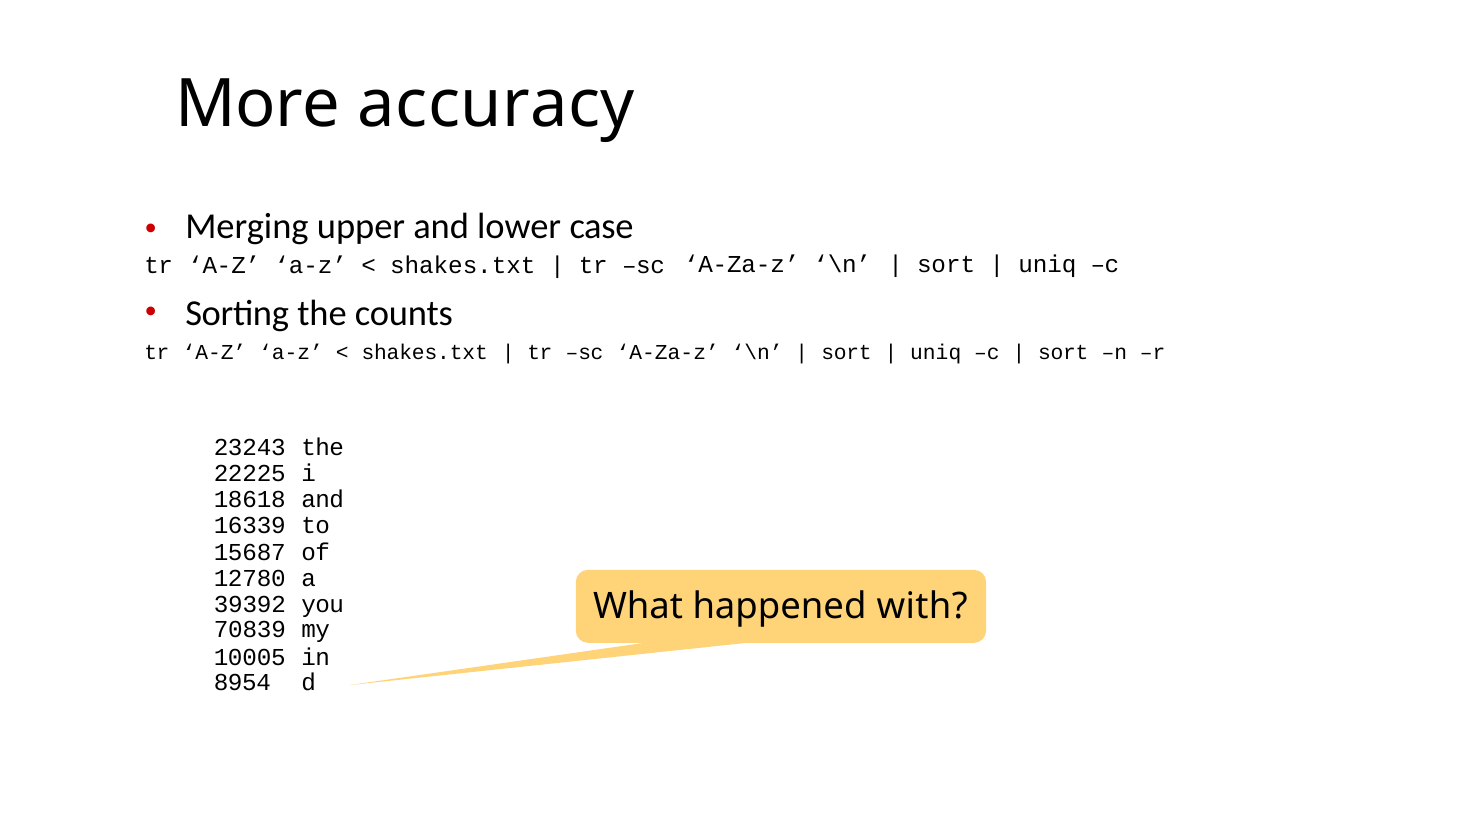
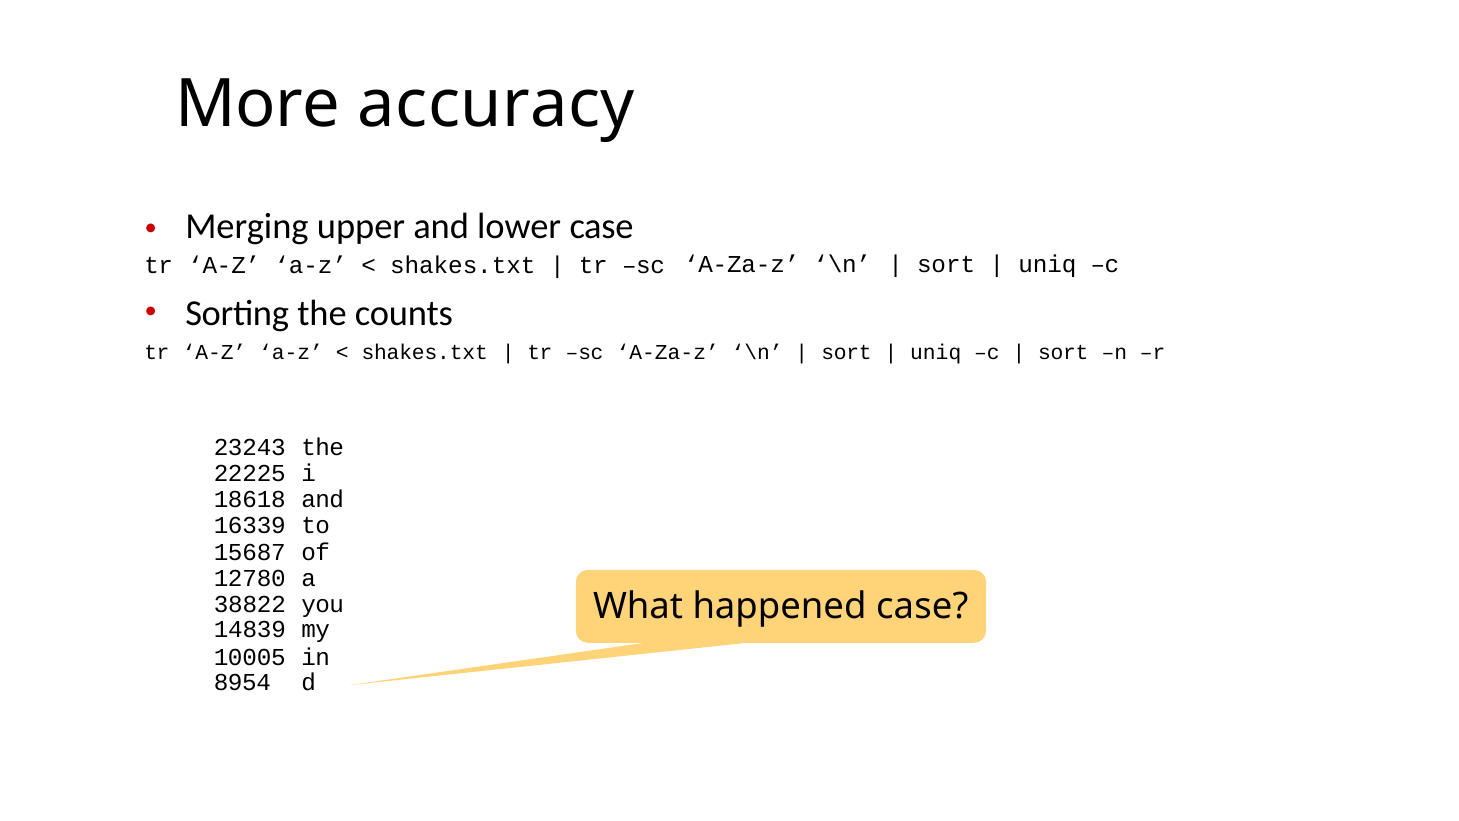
39392: 39392 -> 38822 (250, 604)
happened with: with -> case (922, 606)
70839: 70839 -> 14839 (250, 630)
